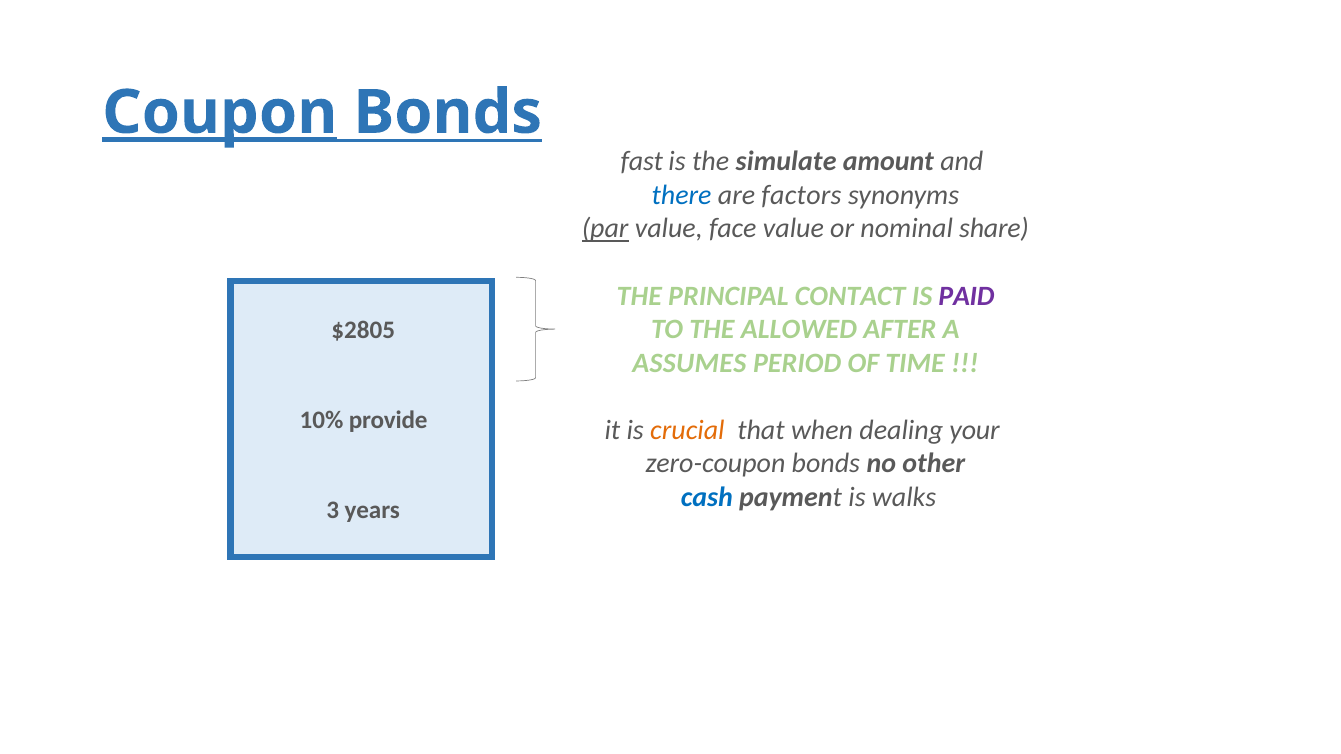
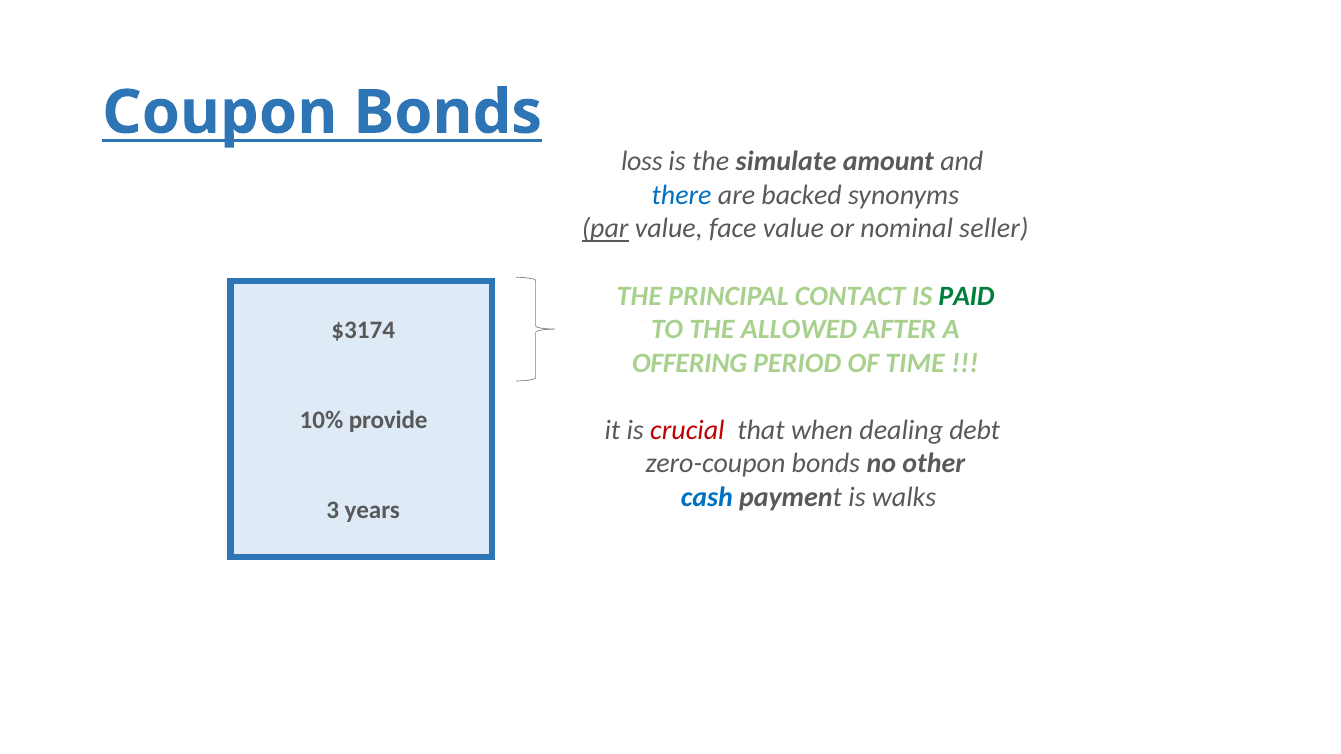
Coupon underline: present -> none (220, 113)
fast: fast -> loss (642, 162)
factors: factors -> backed (802, 195)
share: share -> seller (994, 229)
PAID colour: purple -> green (966, 296)
$2805: $2805 -> $3174 (363, 331)
ASSUMES: ASSUMES -> OFFERING (690, 363)
crucial colour: orange -> red (687, 430)
your: your -> debt (975, 430)
